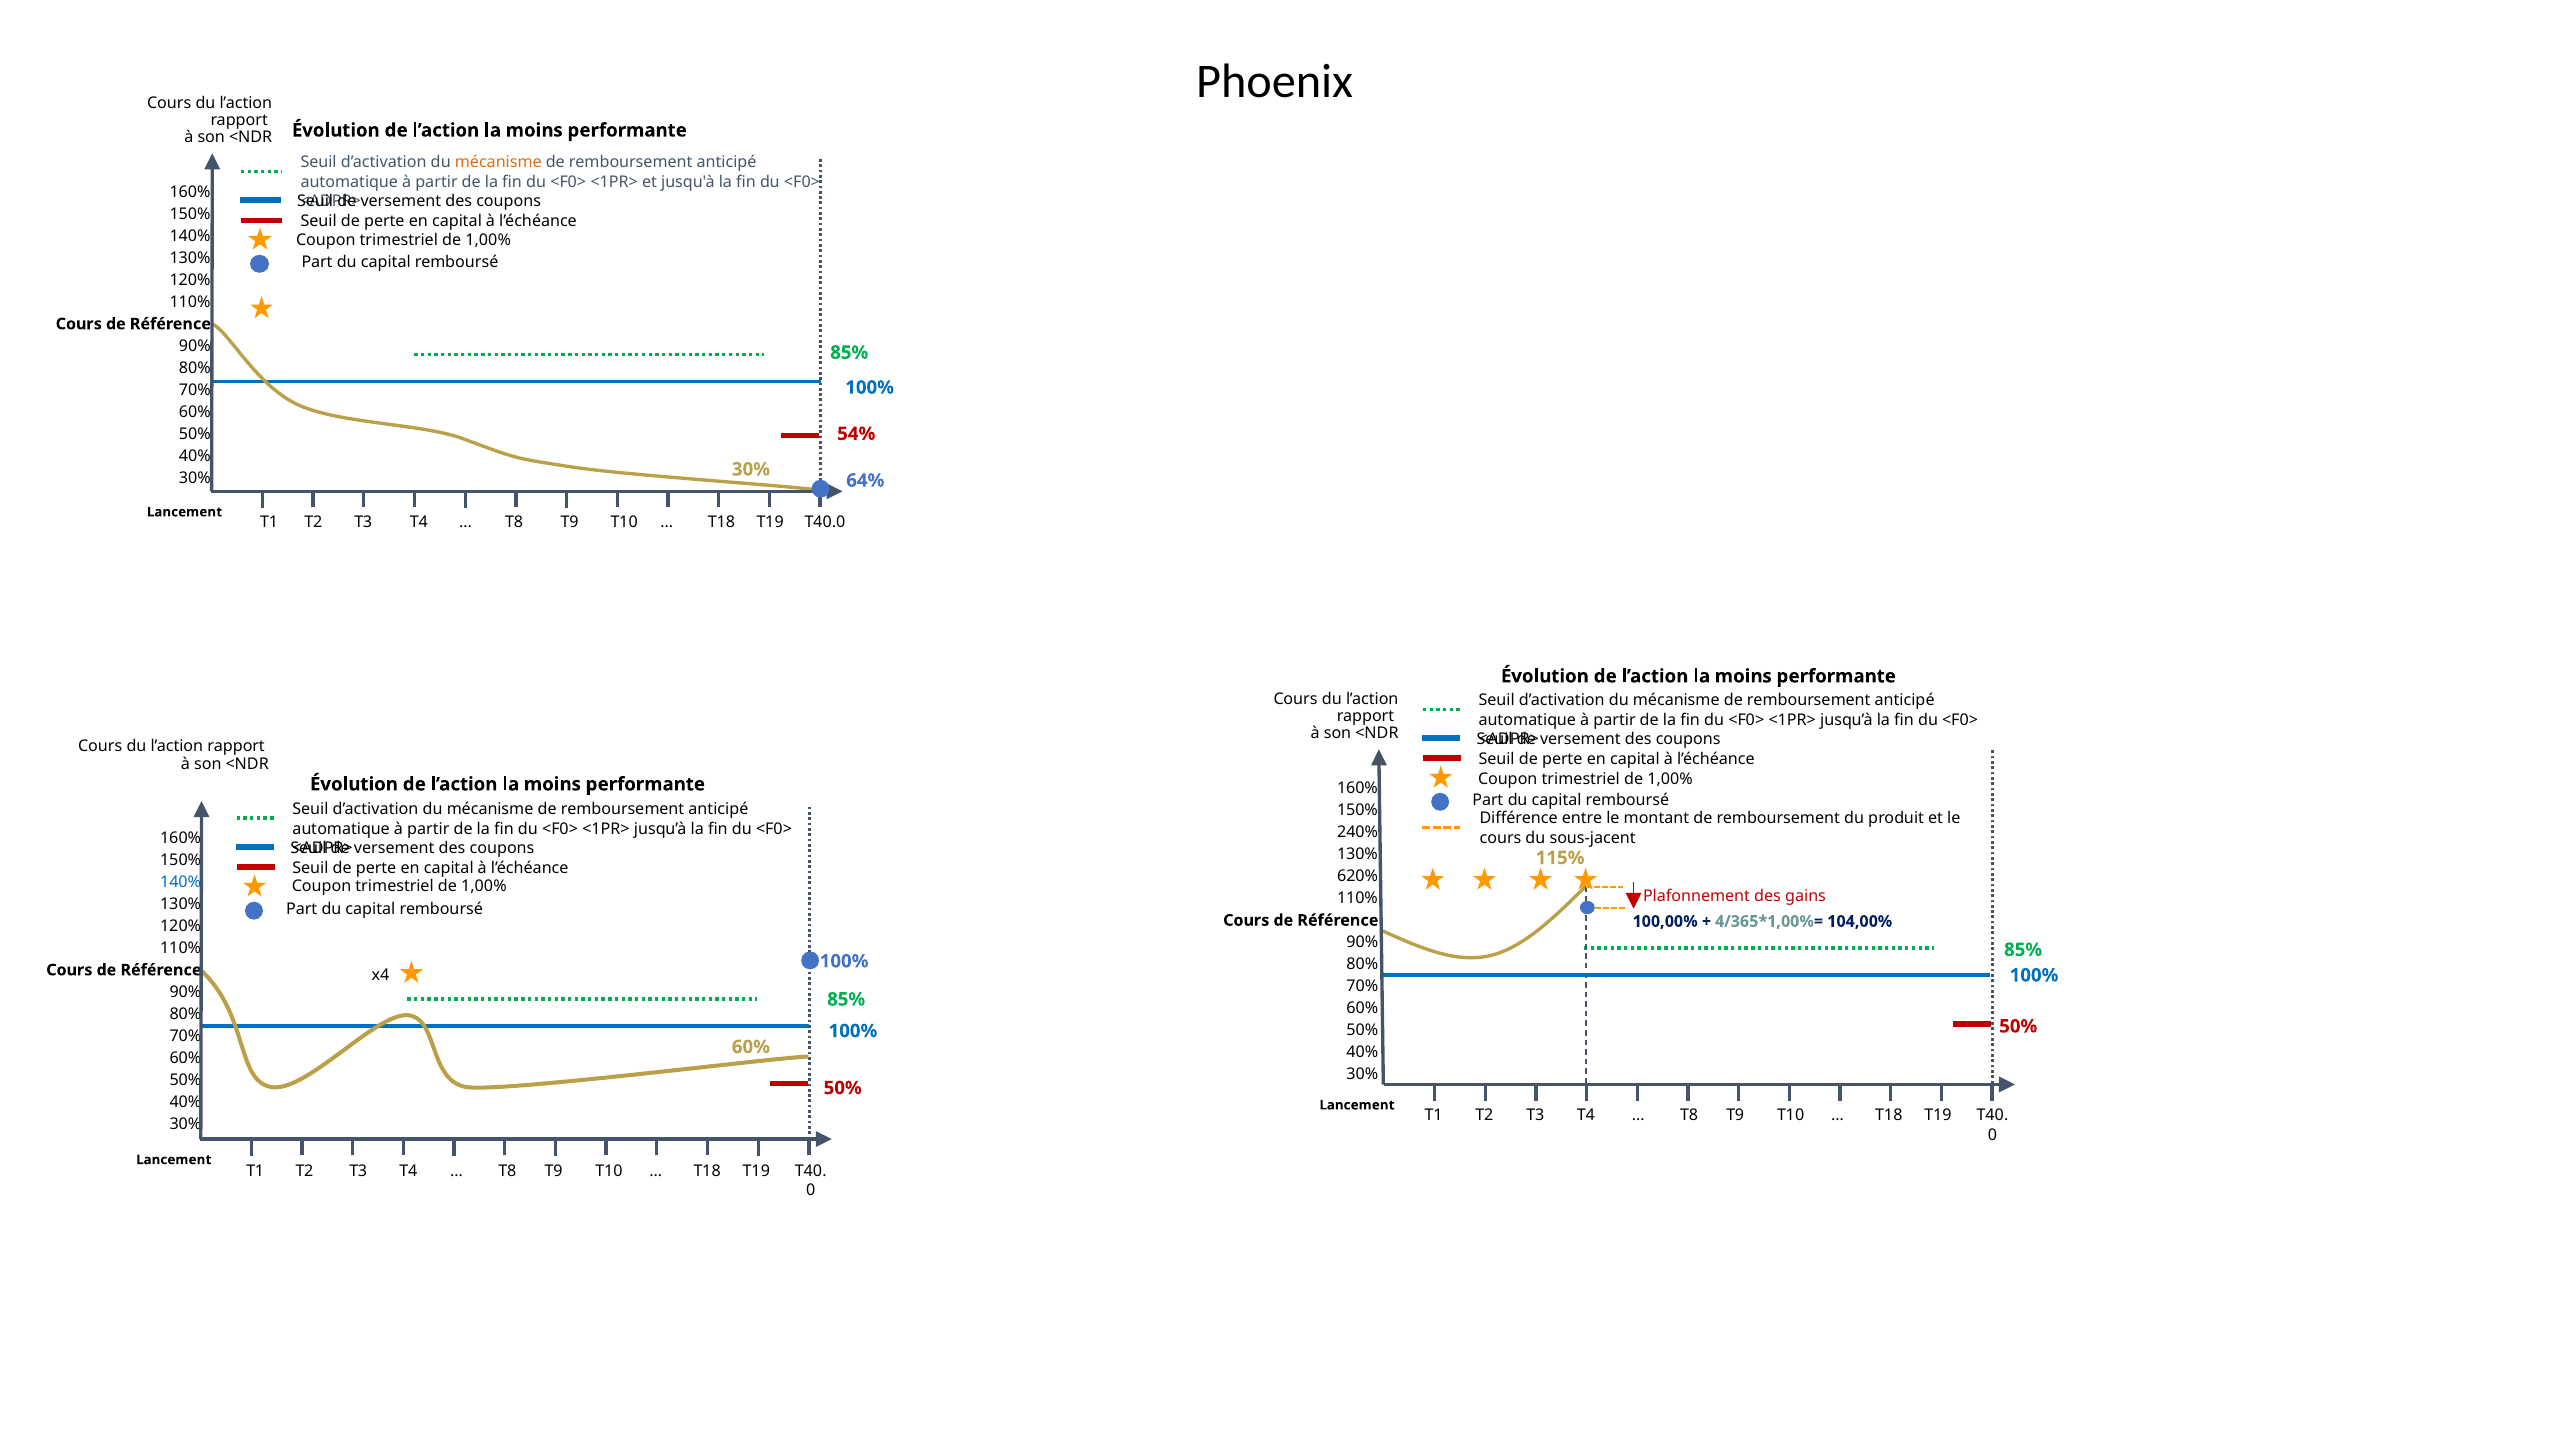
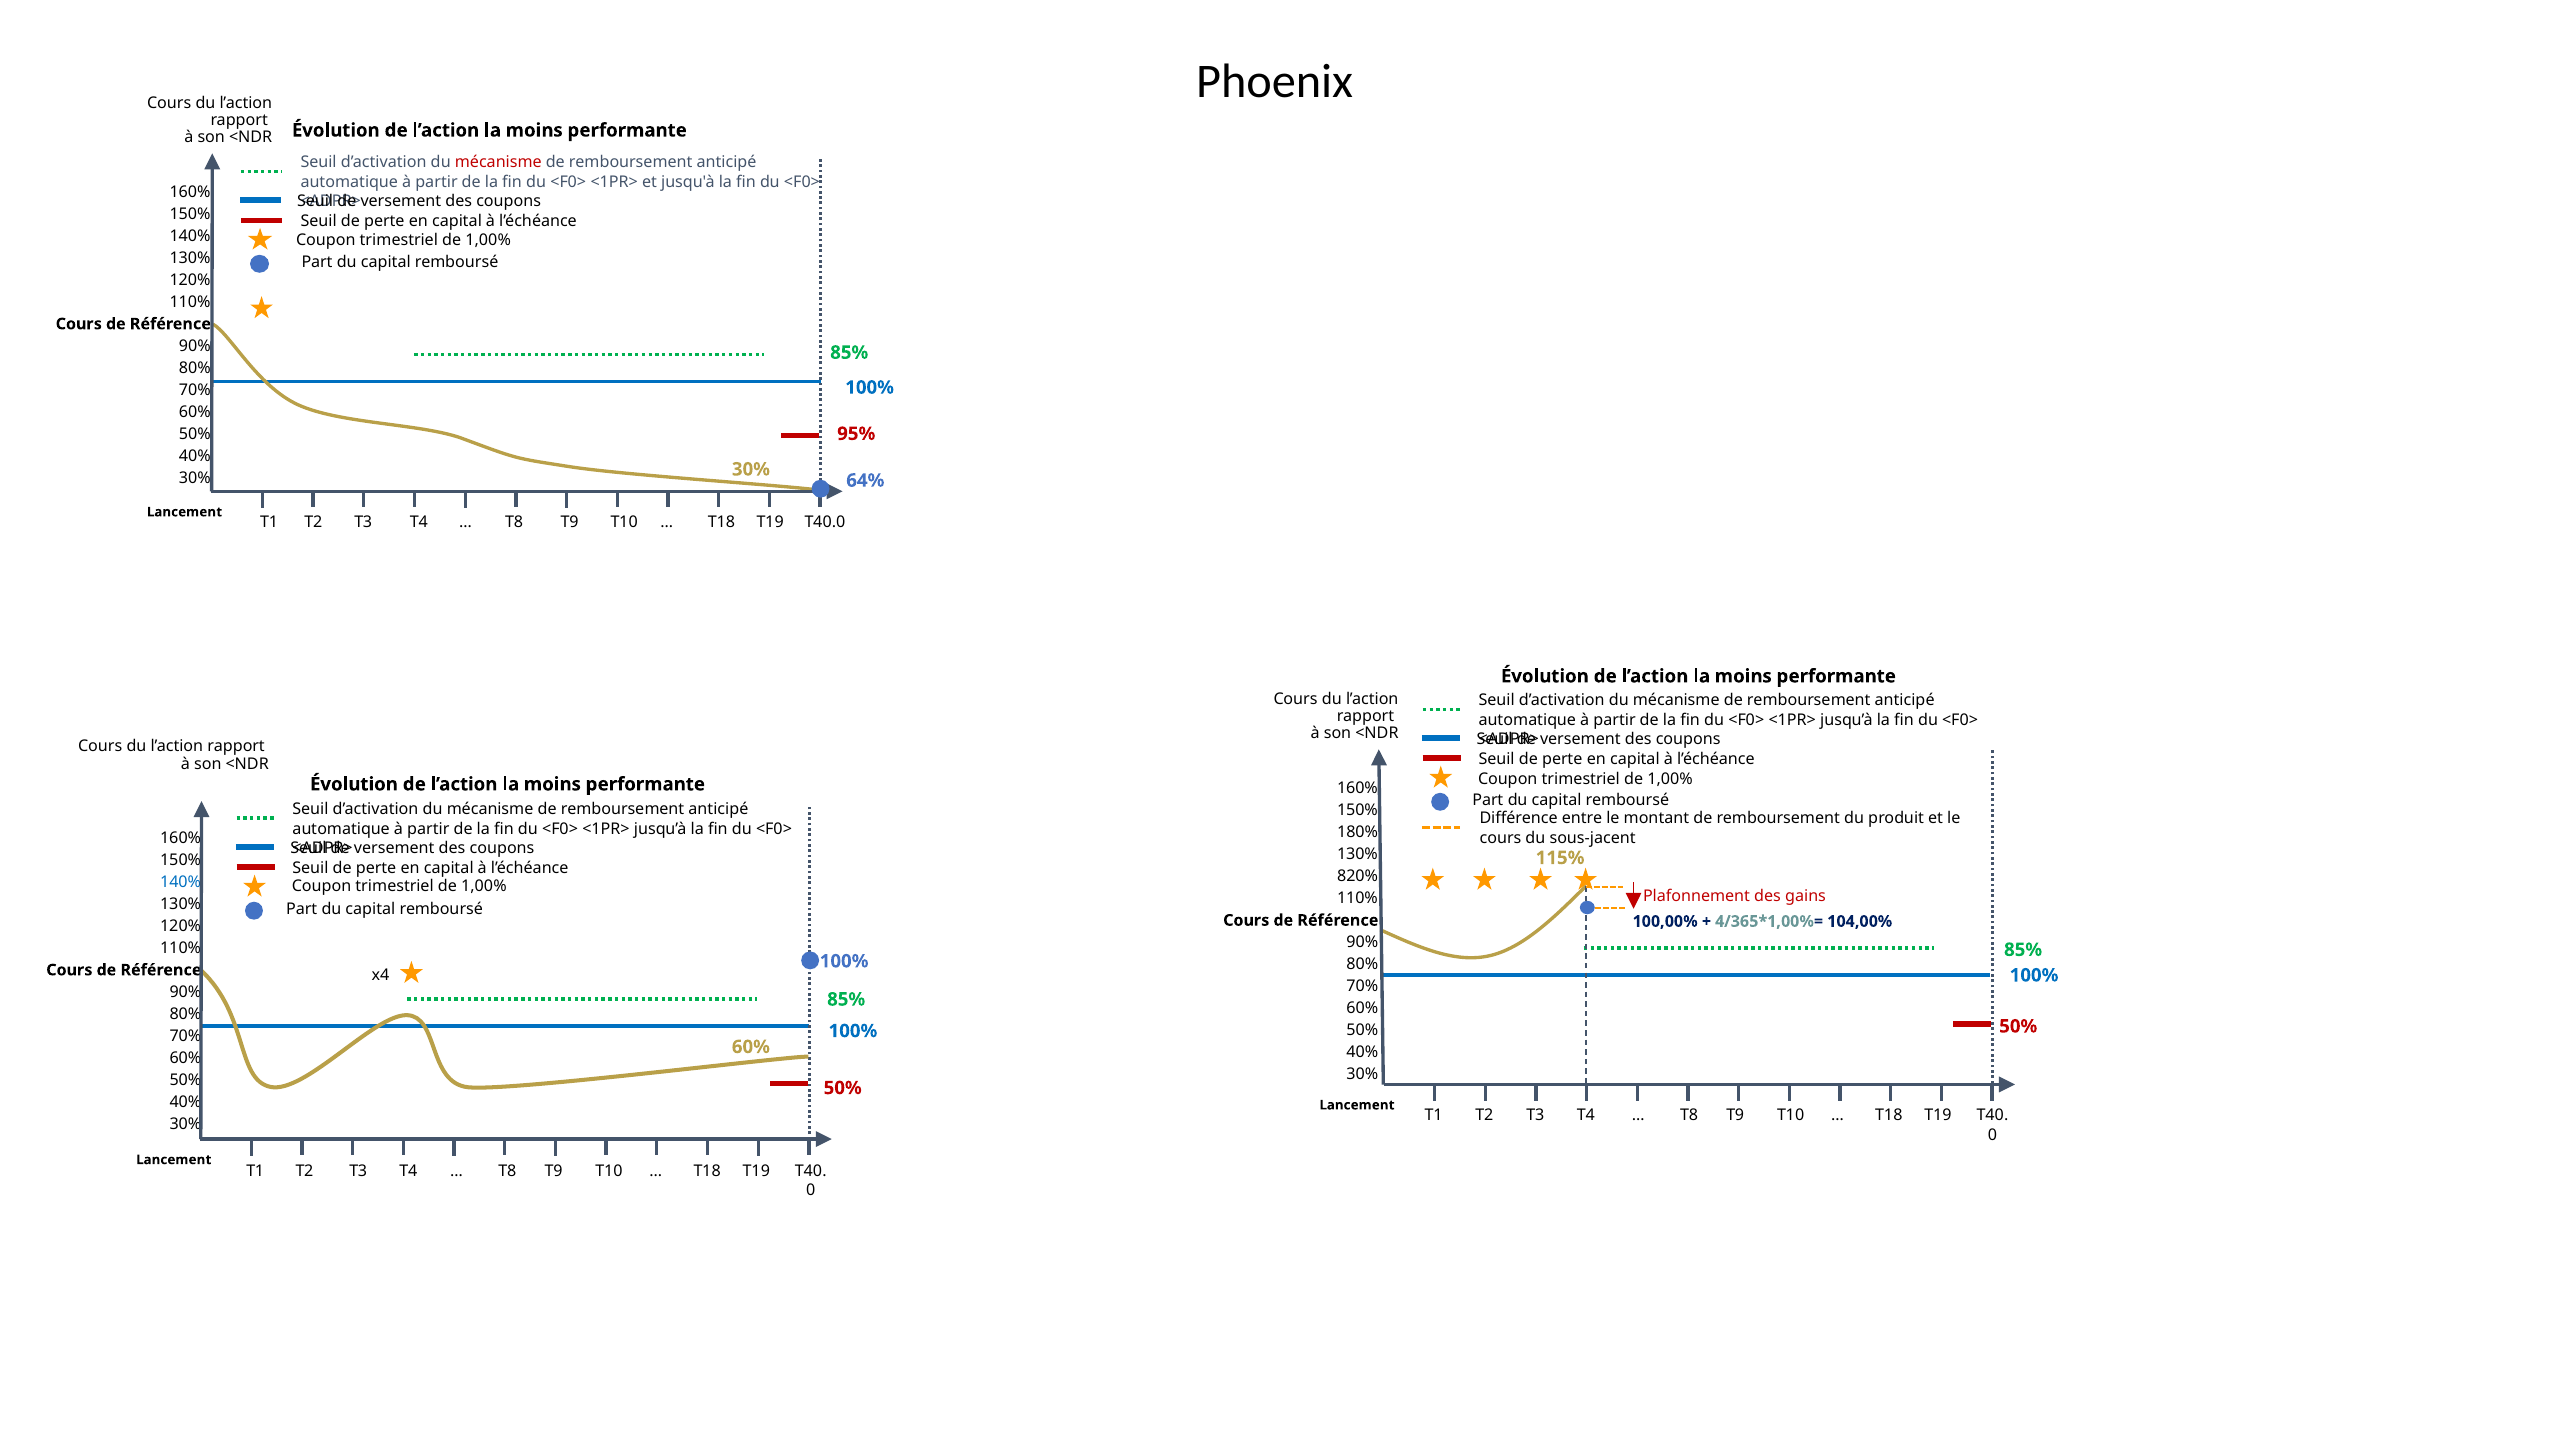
mécanisme colour: orange -> red (498, 162)
54%: 54% -> 95% (856, 434)
240%: 240% -> 180% (1358, 832)
620%: 620% -> 820% (1358, 876)
